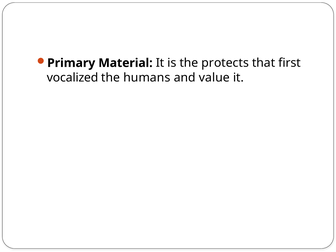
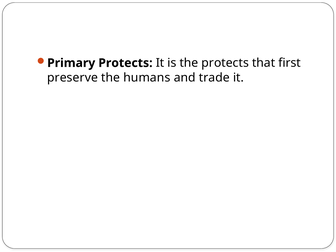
Primary Material: Material -> Protects (125, 63)
vocalized: vocalized -> preserve (72, 78)
value: value -> trade (214, 78)
